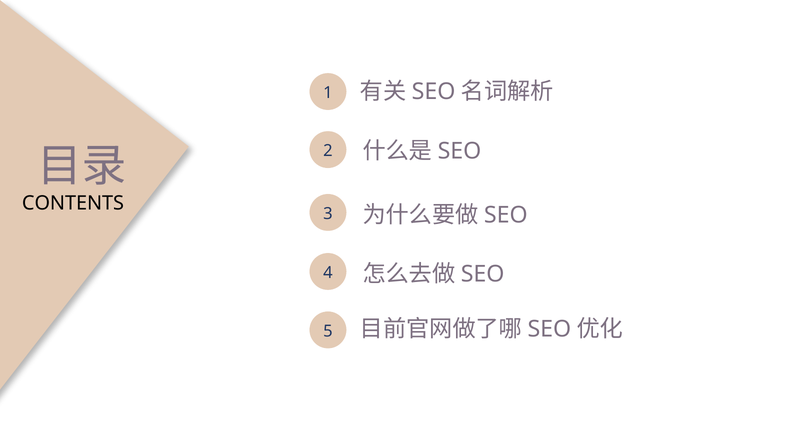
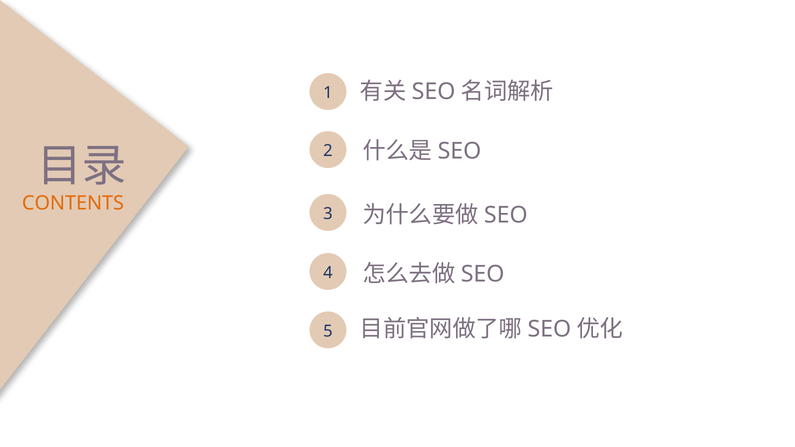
CONTENTS colour: black -> orange (73, 203)
